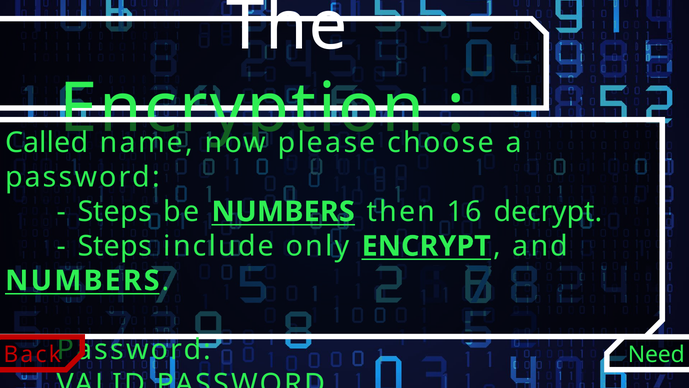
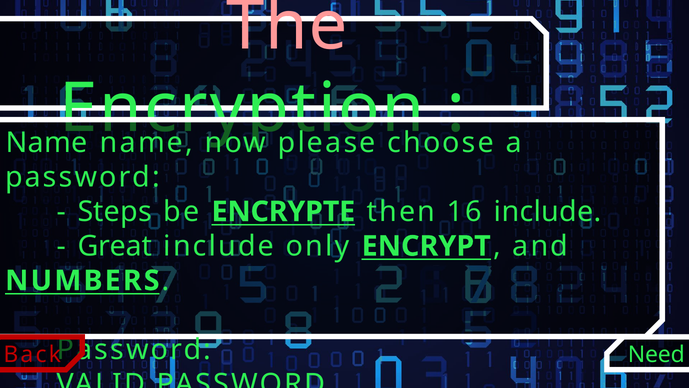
The colour: white -> pink (287, 26)
Called: Called -> Name (47, 143)
be NUMBERS: NUMBERS -> ENCRYPTE (283, 211)
16 decrypt: decrypt -> include (548, 211)
Steps: Steps -> Great (115, 246)
